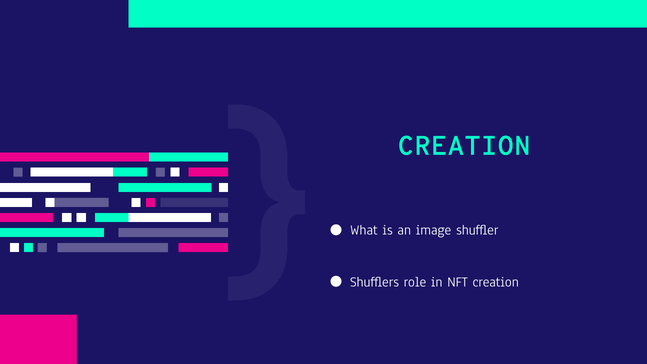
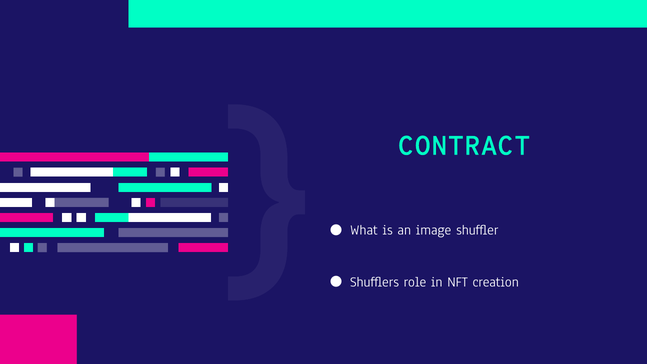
CREATION: CREATION -> CONTRACT (464, 146)
